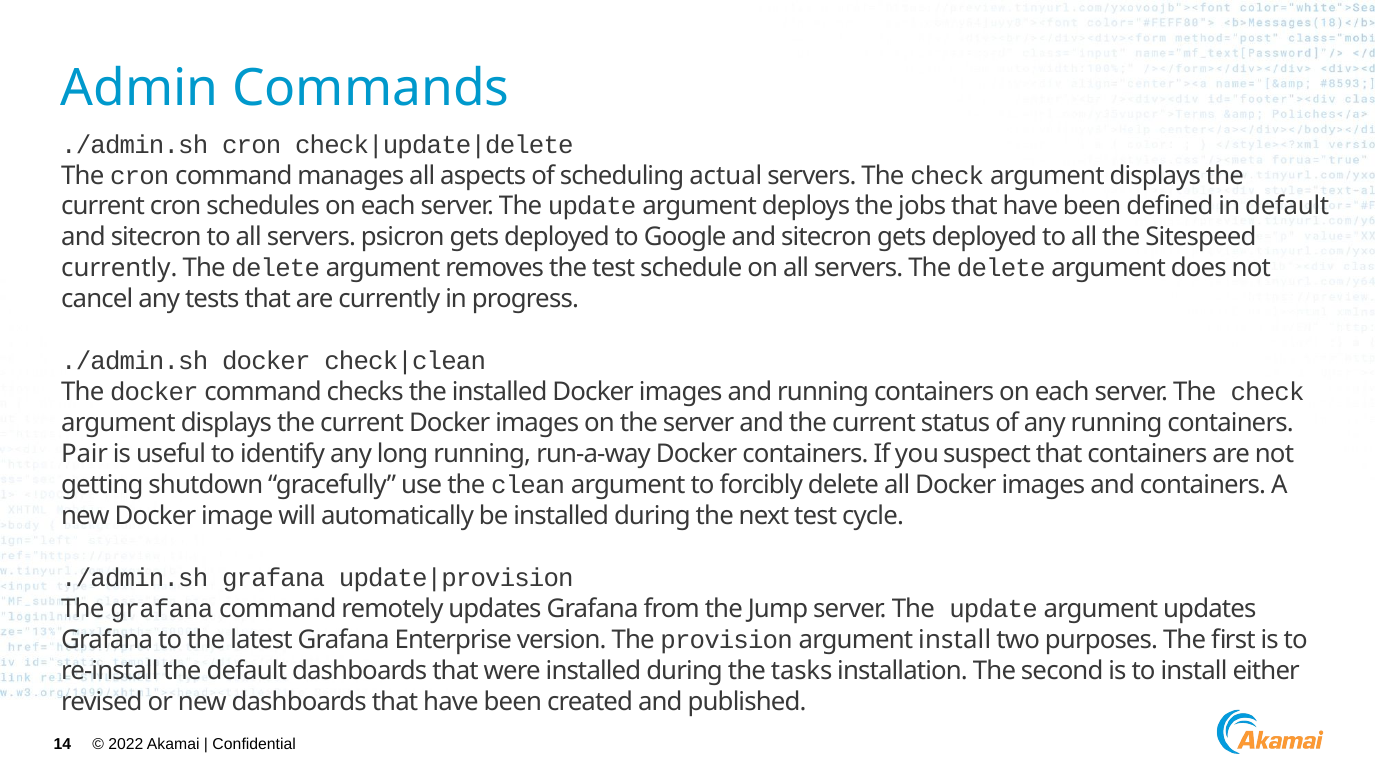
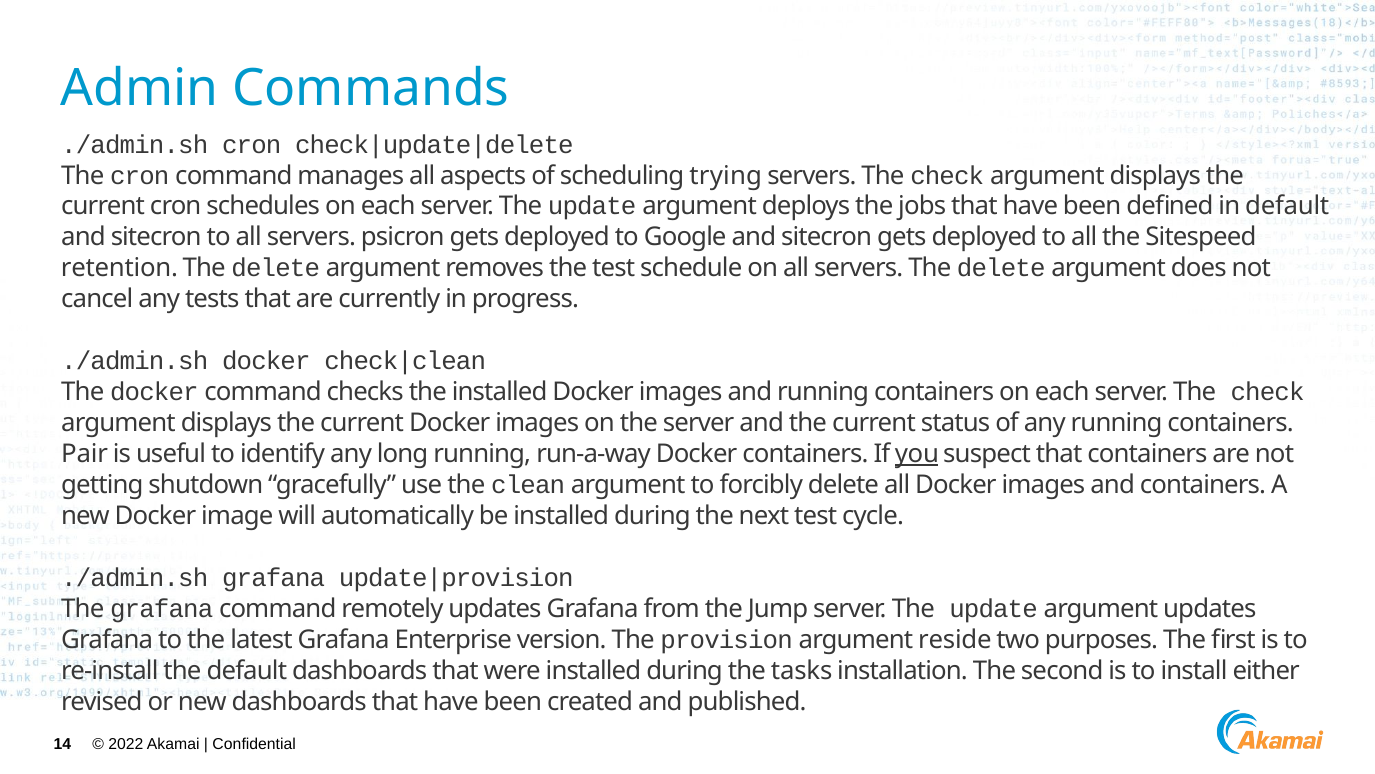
actual: actual -> trying (726, 175)
currently: currently -> retention (119, 268)
you underline: none -> present (917, 454)
argument install: install -> reside (955, 639)
